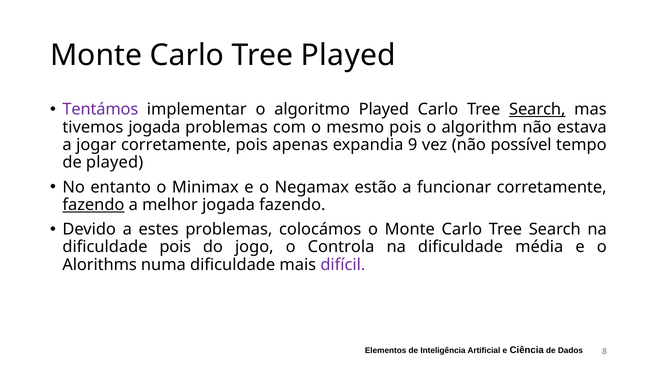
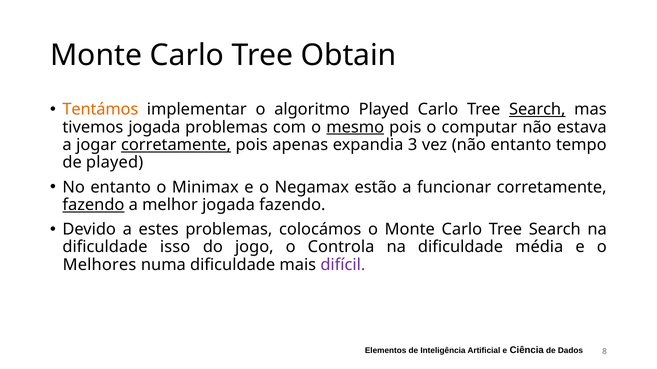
Tree Played: Played -> Obtain (349, 55)
Tentámos colour: purple -> orange (100, 110)
mesmo underline: none -> present (355, 127)
algorithm: algorithm -> computar (479, 127)
corretamente underline: none -> present (176, 145)
9: 9 -> 3 (413, 145)
não possível: possível -> entanto (521, 145)
dificuldade pois: pois -> isso (175, 247)
Alorithms: Alorithms -> Melhores (99, 265)
